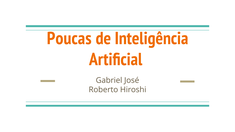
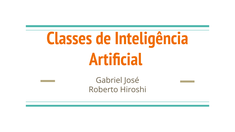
Poucas: Poucas -> Classes (69, 38)
